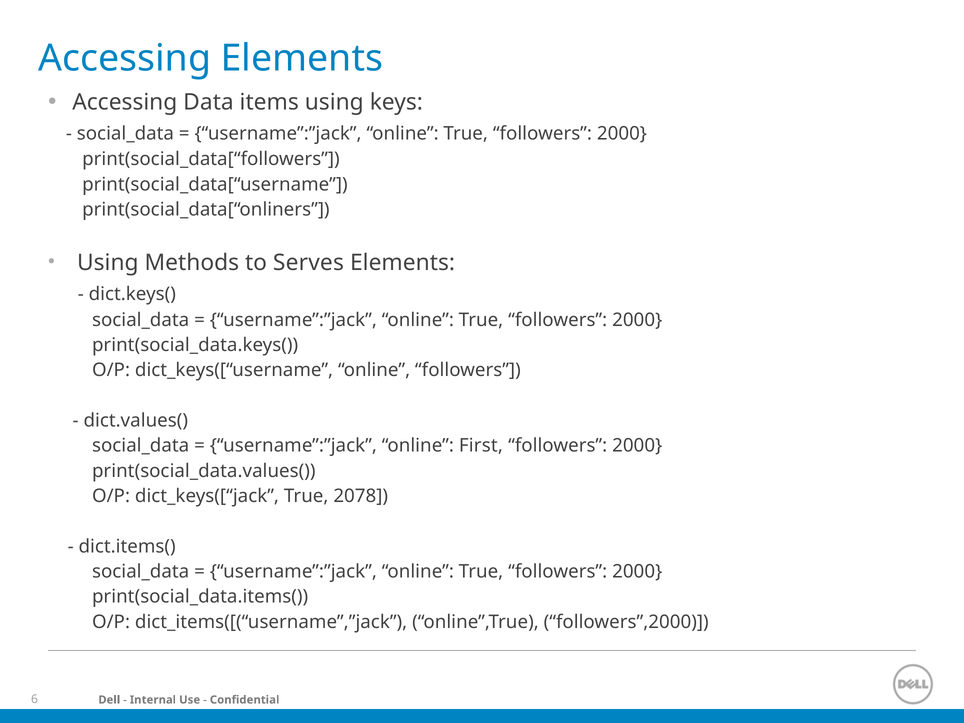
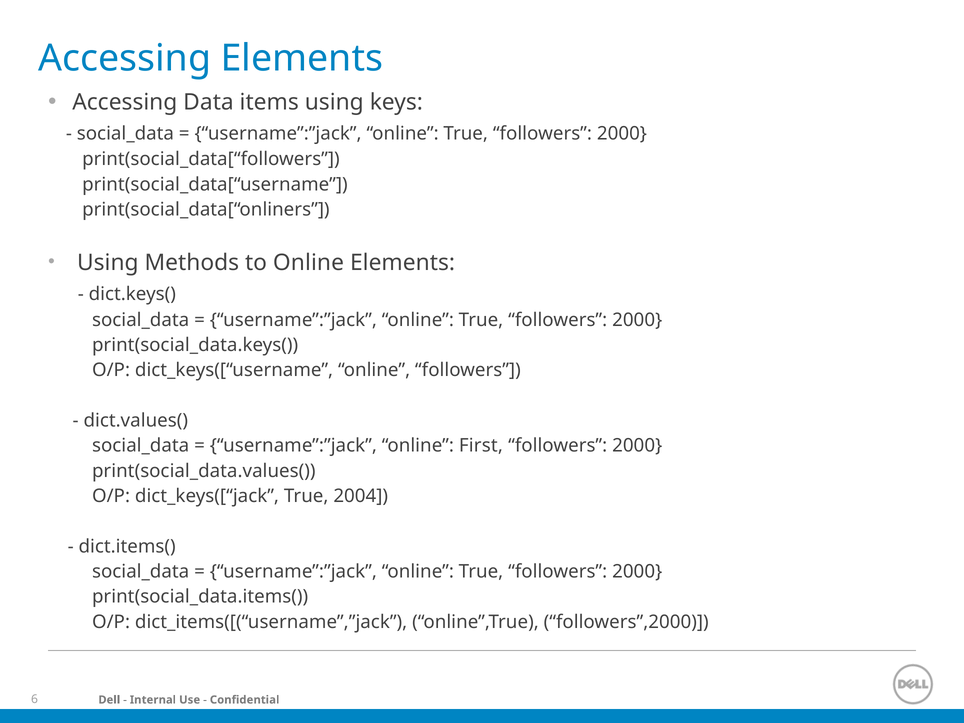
to Serves: Serves -> Online (308, 263)
2078: 2078 -> 2004 (361, 496)
